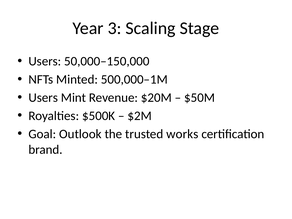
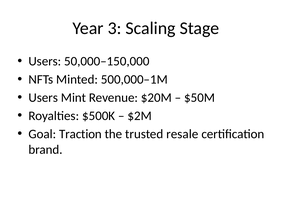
Outlook: Outlook -> Traction (80, 134)
works: works -> resale (182, 134)
